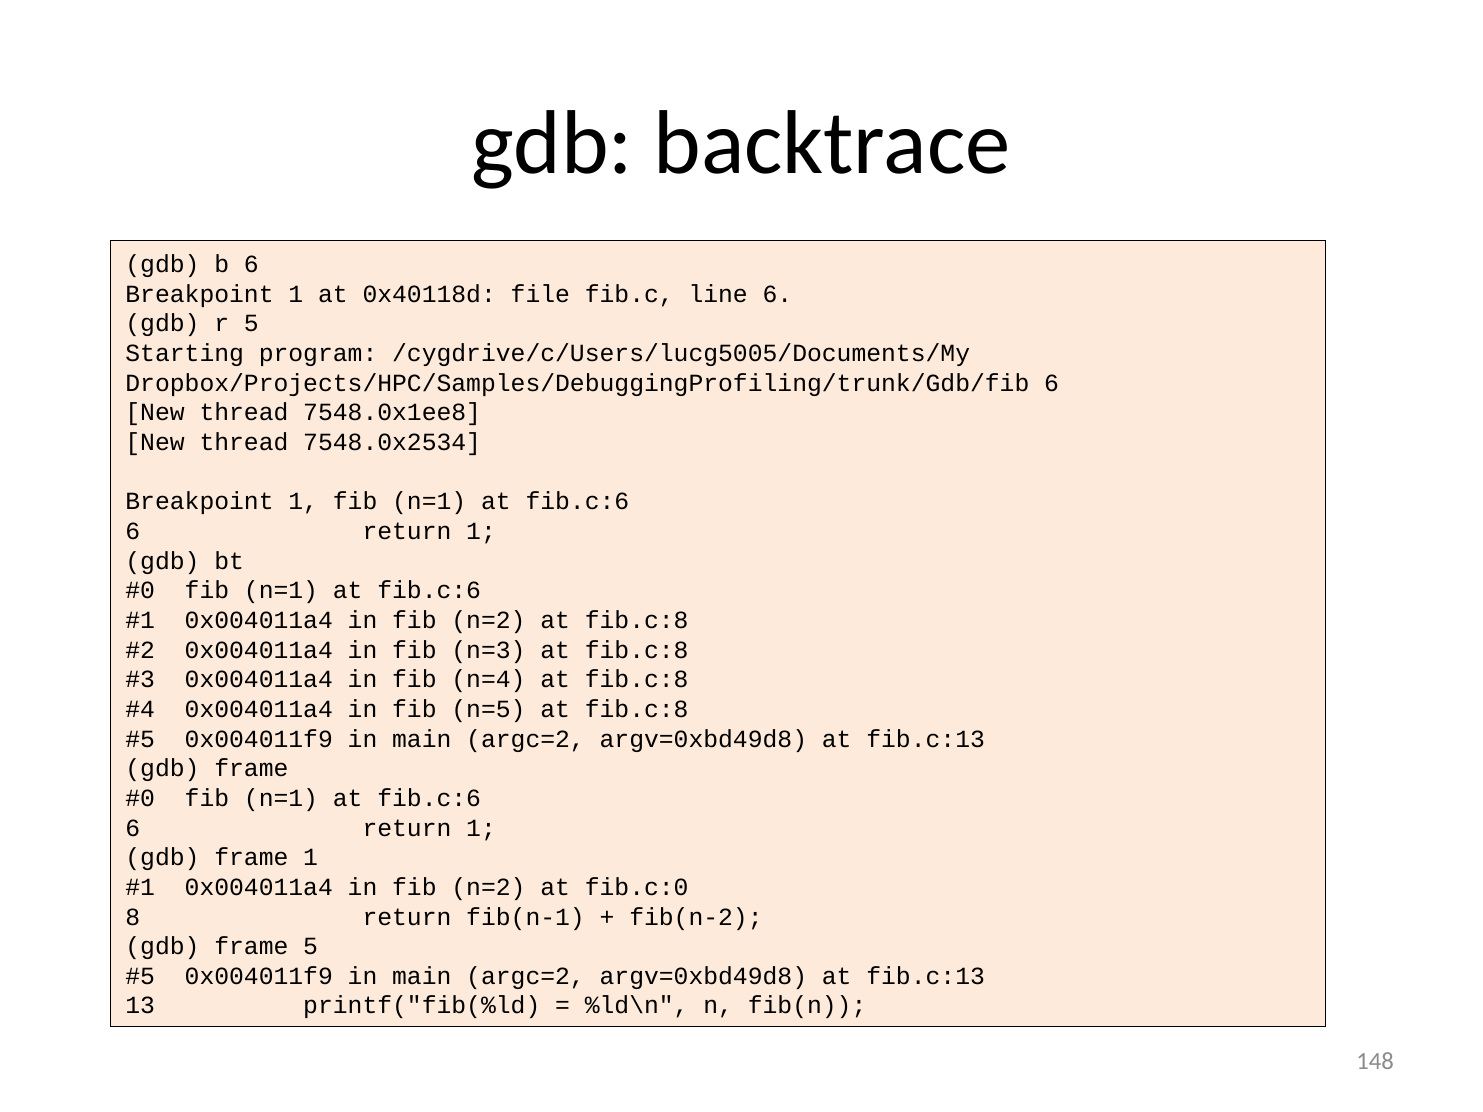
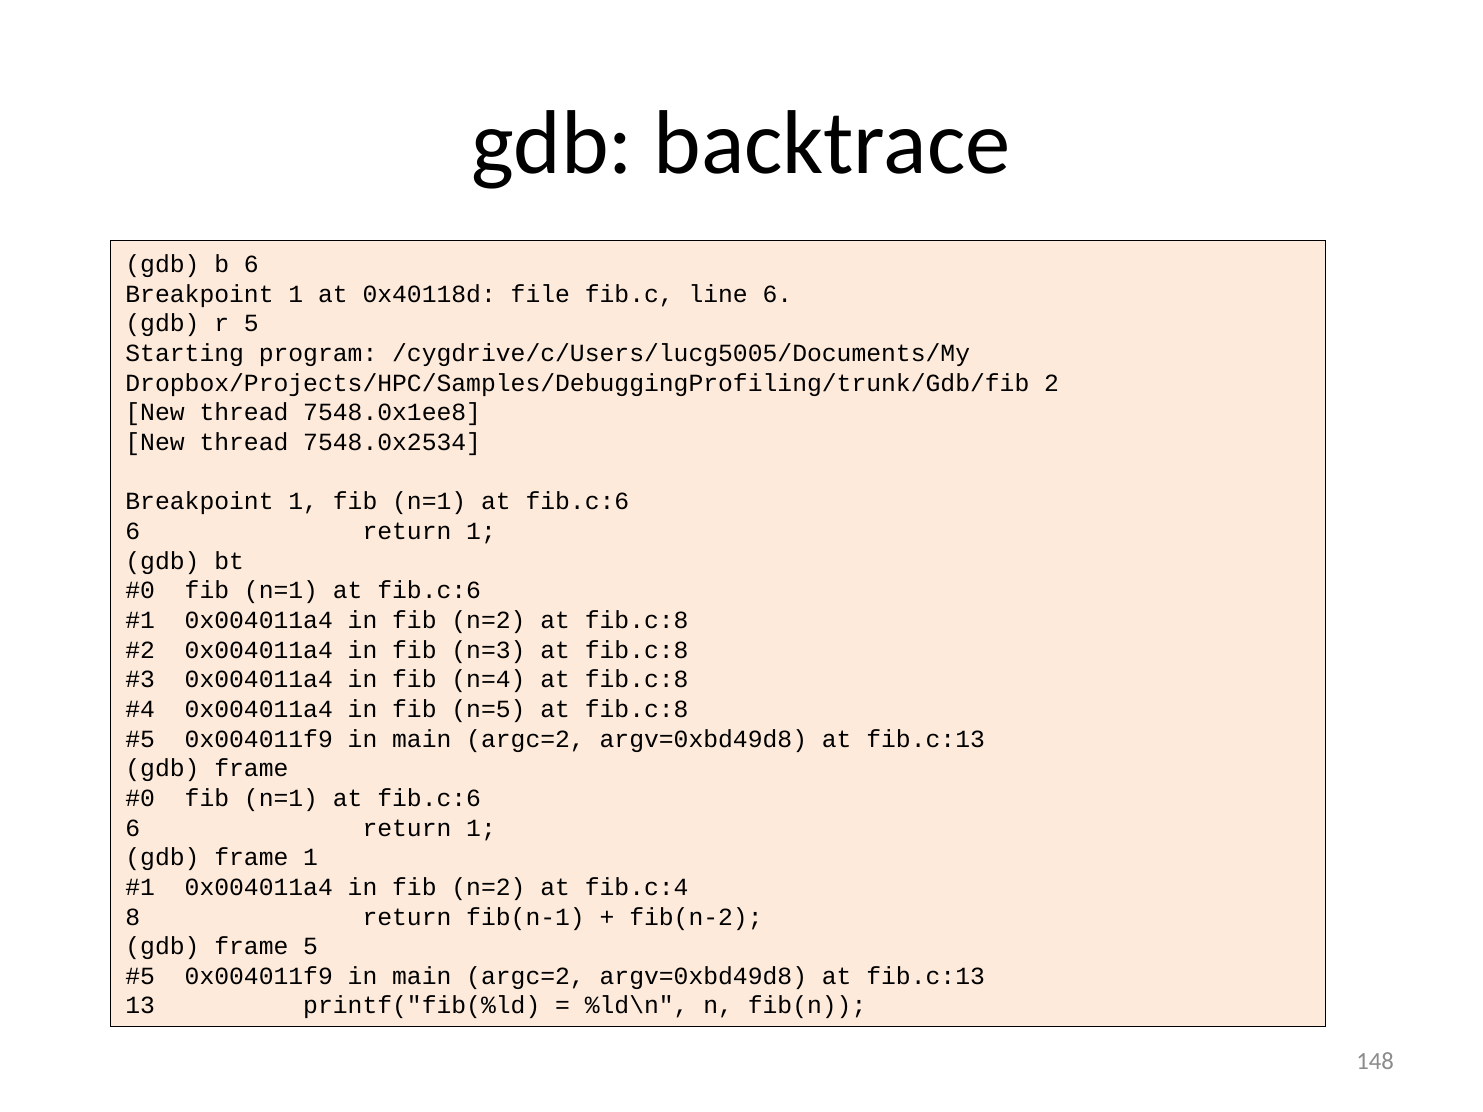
Dropbox/Projects/HPC/Samples/DebuggingProfiling/trunk/Gdb/fib 6: 6 -> 2 (1052, 383)
fib.c:0: fib.c:0 -> fib.c:4 (637, 887)
